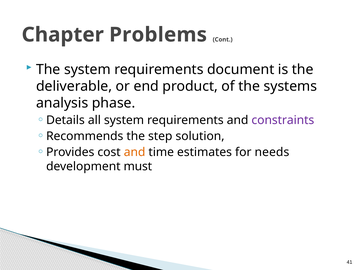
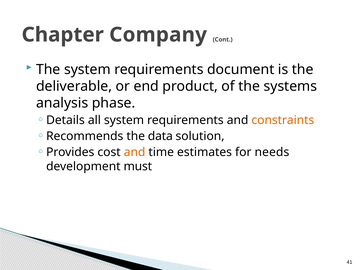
Problems: Problems -> Company (158, 35)
constraints colour: purple -> orange (283, 120)
step: step -> data (160, 136)
